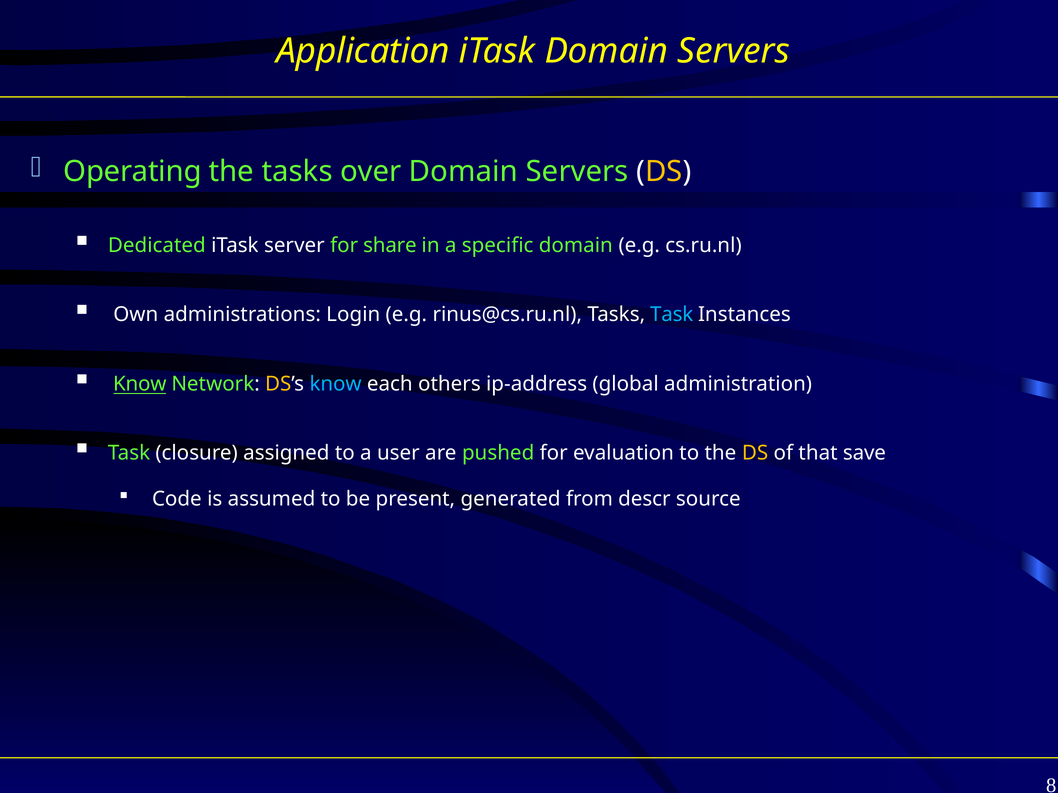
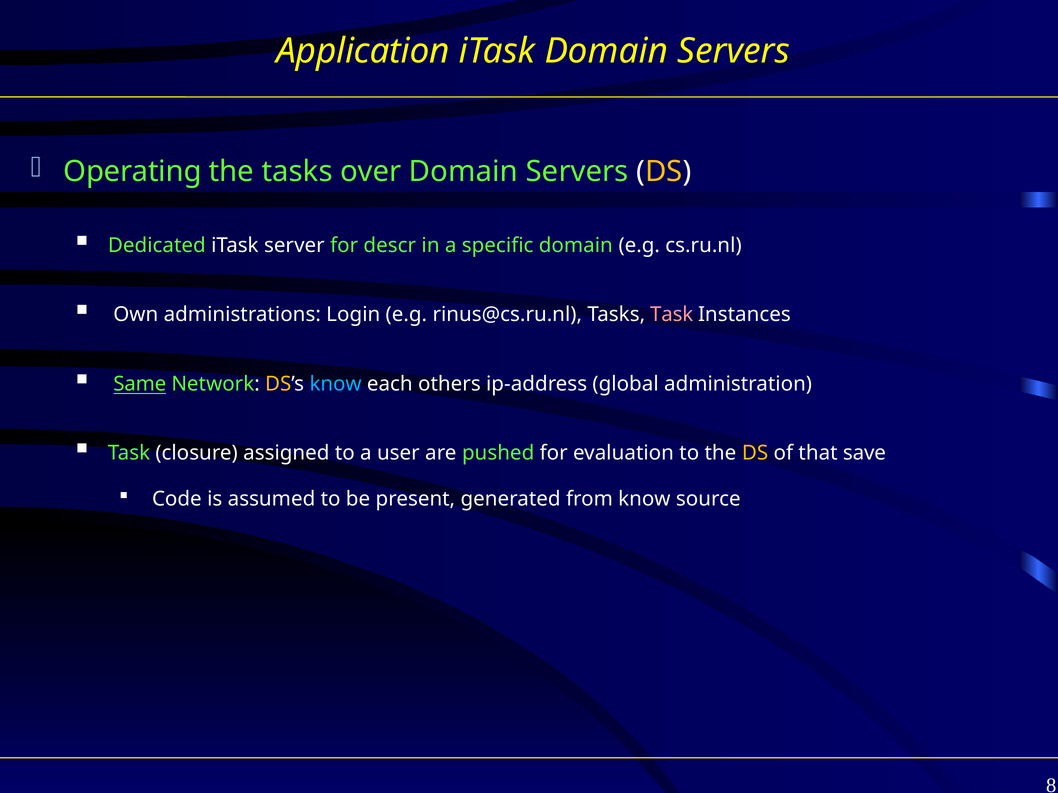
share: share -> descr (390, 246)
Task colour: light blue -> pink (672, 315)
Know: Know -> Same (140, 384)
from descr: descr -> know (644, 500)
